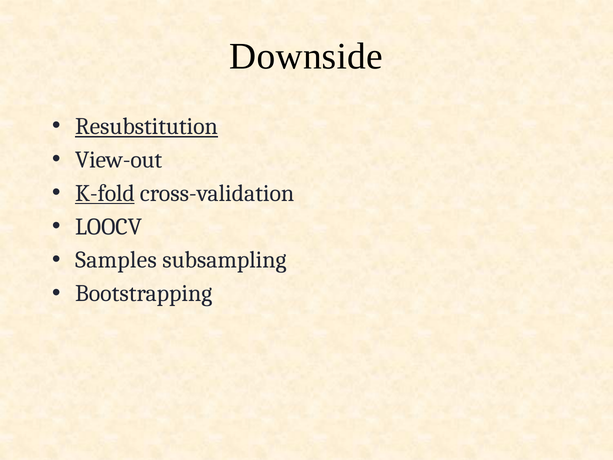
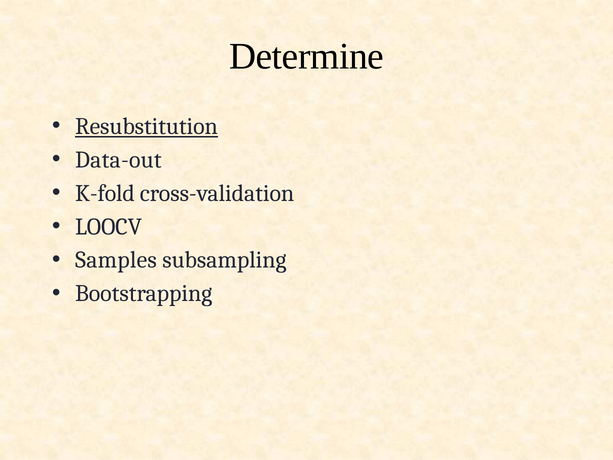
Downside: Downside -> Determine (307, 56)
View-out: View-out -> Data-out (118, 160)
K-fold underline: present -> none (105, 193)
